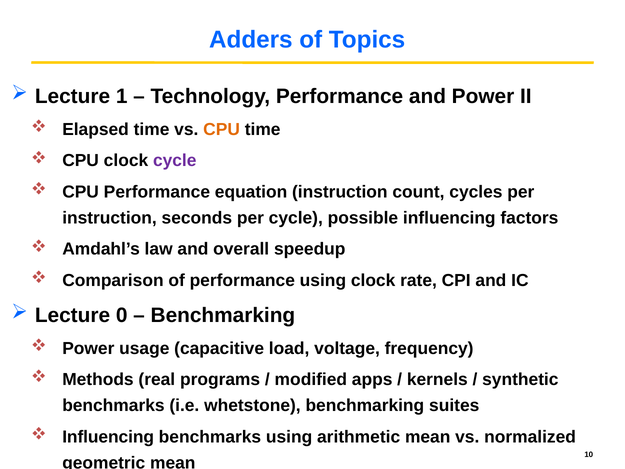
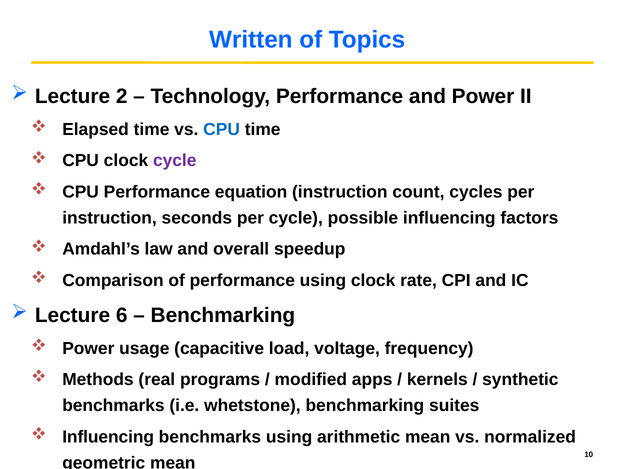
Adders: Adders -> Written (251, 40)
1: 1 -> 2 (122, 96)
CPU colour: orange -> blue (222, 129)
0: 0 -> 6 (122, 315)
